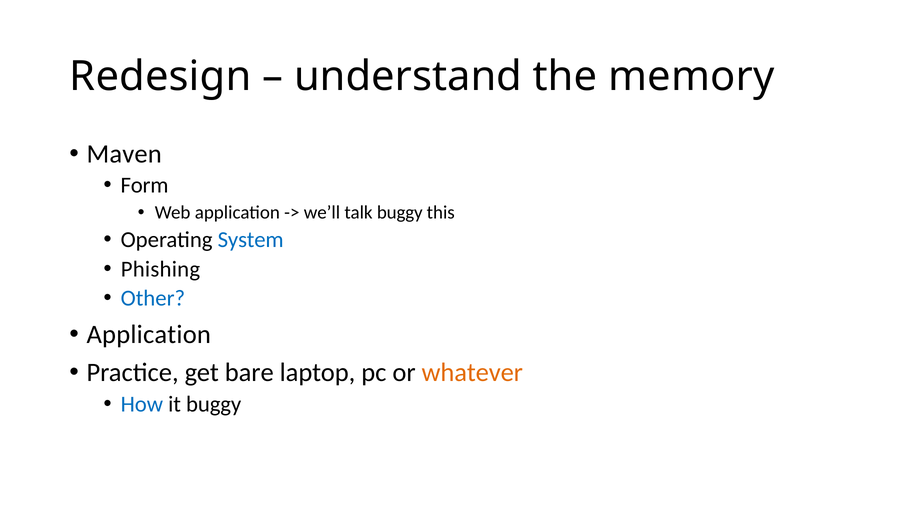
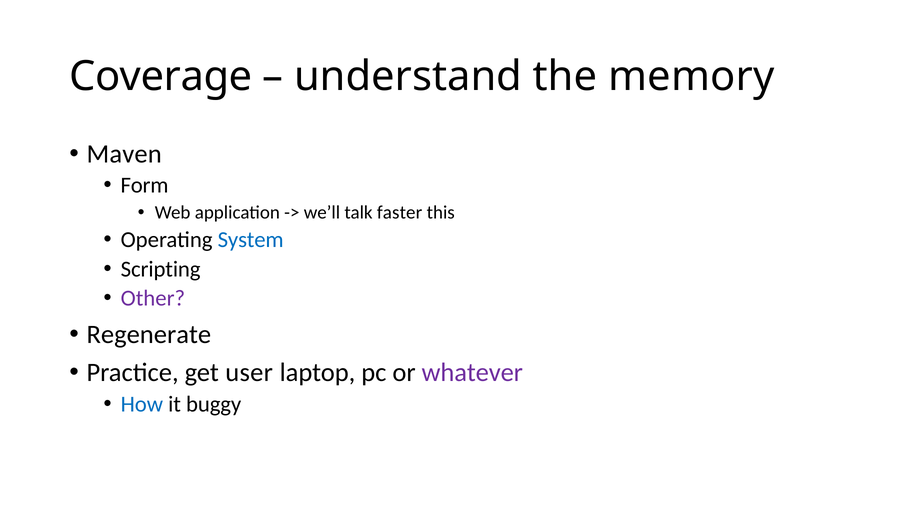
Redesign: Redesign -> Coverage (161, 77)
talk buggy: buggy -> faster (400, 213)
Phishing: Phishing -> Scripting (161, 269)
Other colour: blue -> purple (153, 299)
Application: Application -> Regenerate (149, 335)
bare: bare -> user (249, 373)
whatever colour: orange -> purple (472, 373)
